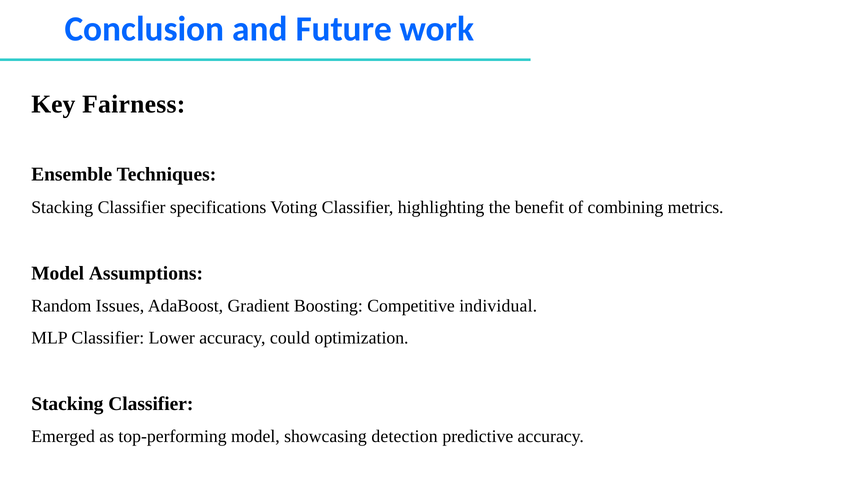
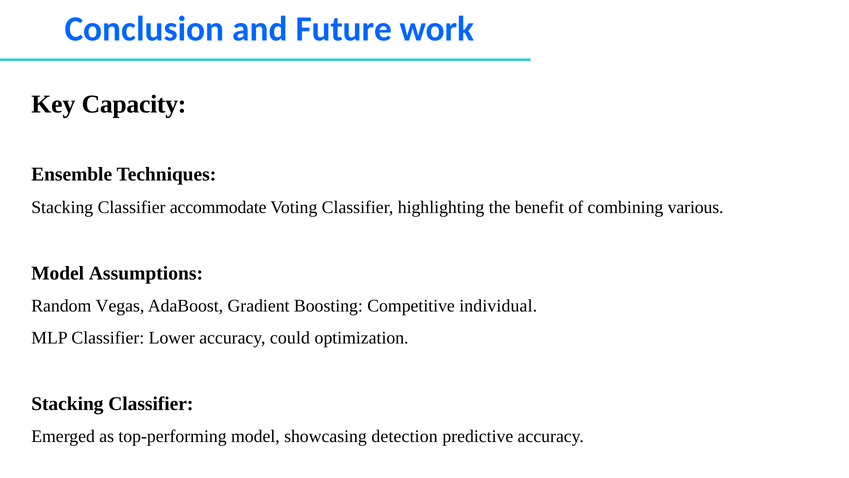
Fairness: Fairness -> Capacity (134, 104)
specifications: specifications -> accommodate (218, 207)
metrics: metrics -> various (696, 207)
Issues: Issues -> Vegas (120, 306)
